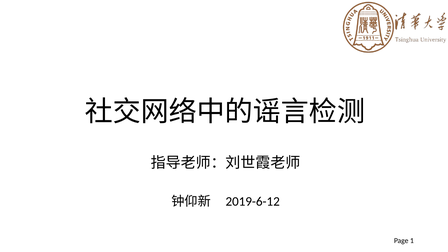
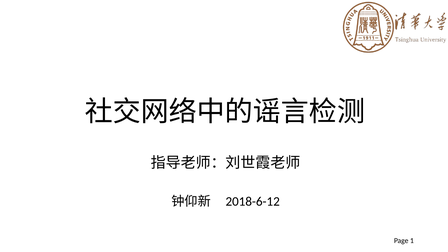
2019-6-12: 2019-6-12 -> 2018-6-12 (253, 201)
